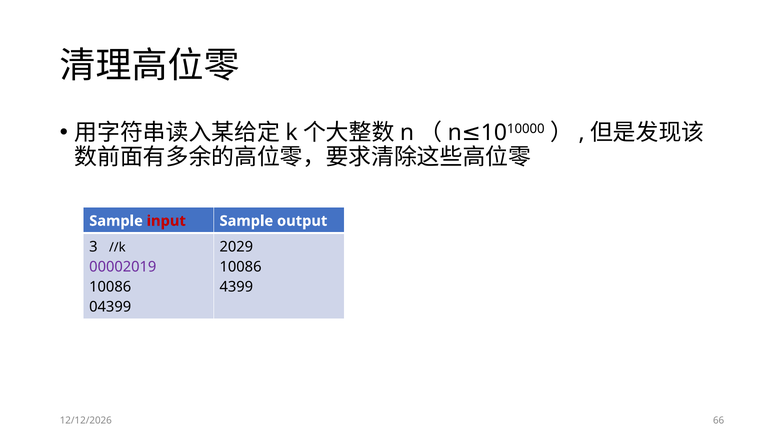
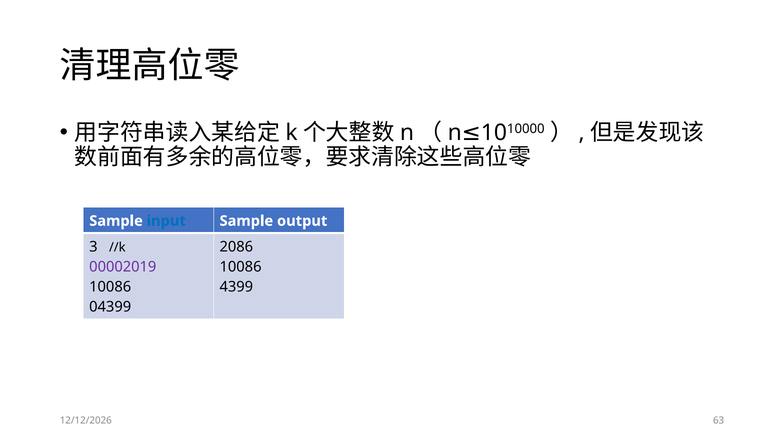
input colour: red -> blue (166, 221)
2029: 2029 -> 2086 (236, 247)
66: 66 -> 63 (719, 420)
